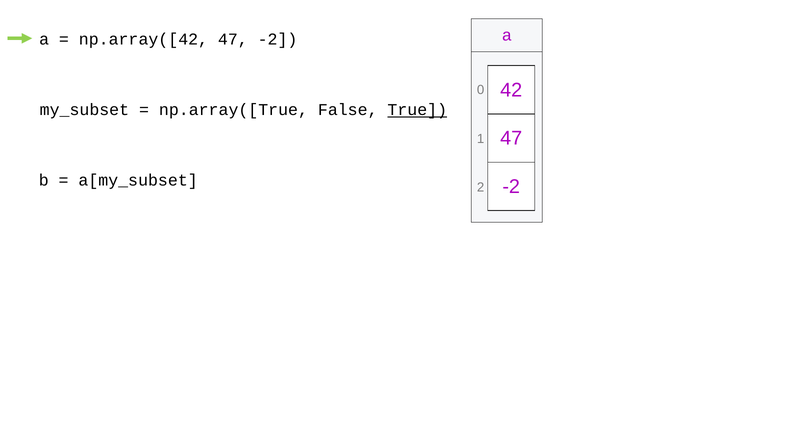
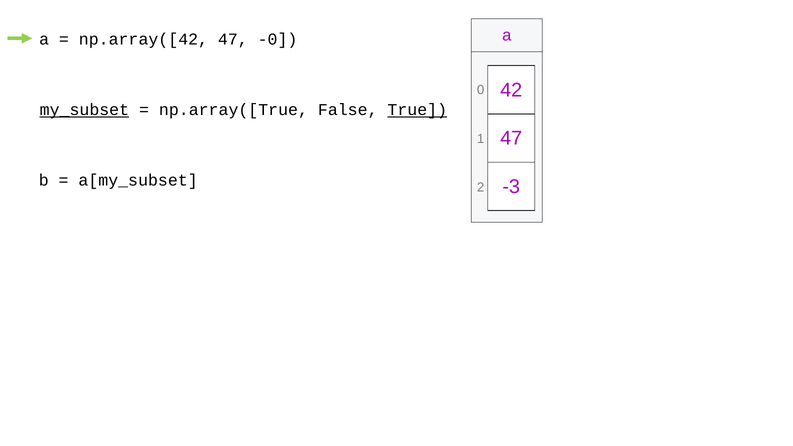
np.array([42 47 -2: -2 -> -0 (278, 39)
my_subset underline: none -> present (84, 110)
-2: -2 -> -3 (511, 187)
